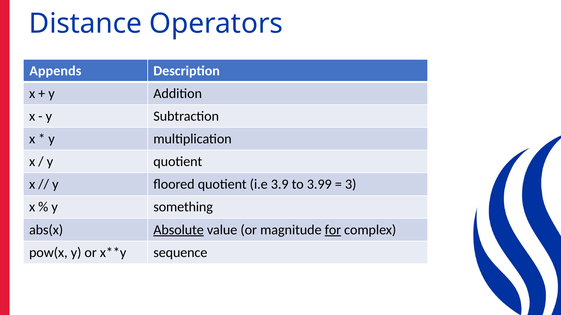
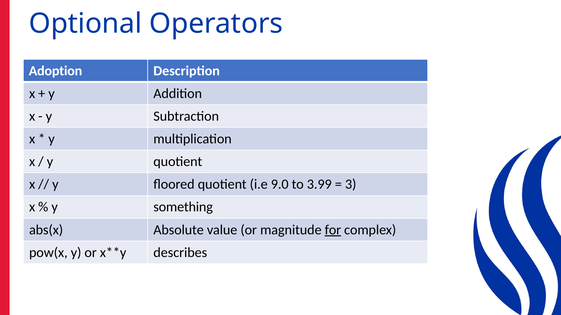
Distance: Distance -> Optional (86, 24)
Appends: Appends -> Adoption (56, 71)
3.9: 3.9 -> 9.0 (280, 185)
Absolute underline: present -> none (179, 230)
sequence: sequence -> describes (180, 253)
